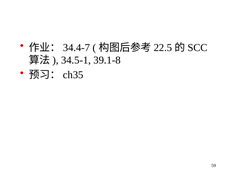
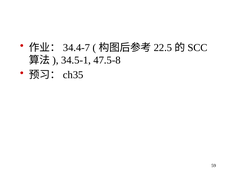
39.1-8: 39.1-8 -> 47.5-8 (107, 60)
